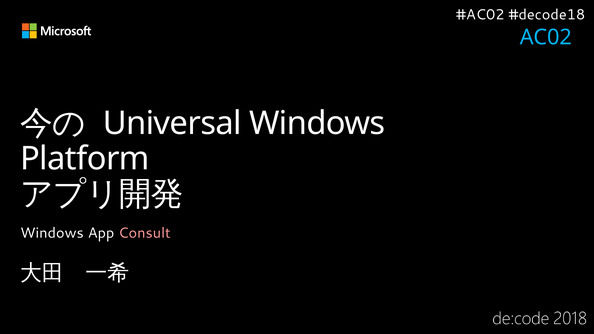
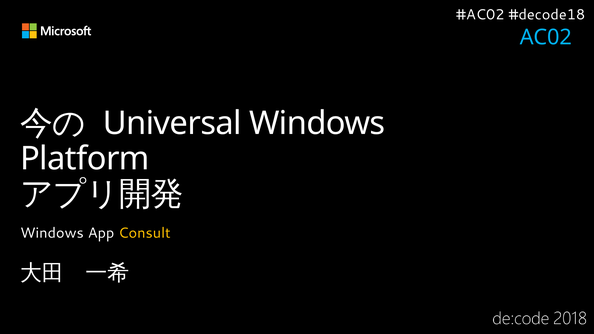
Consult colour: pink -> yellow (144, 233)
